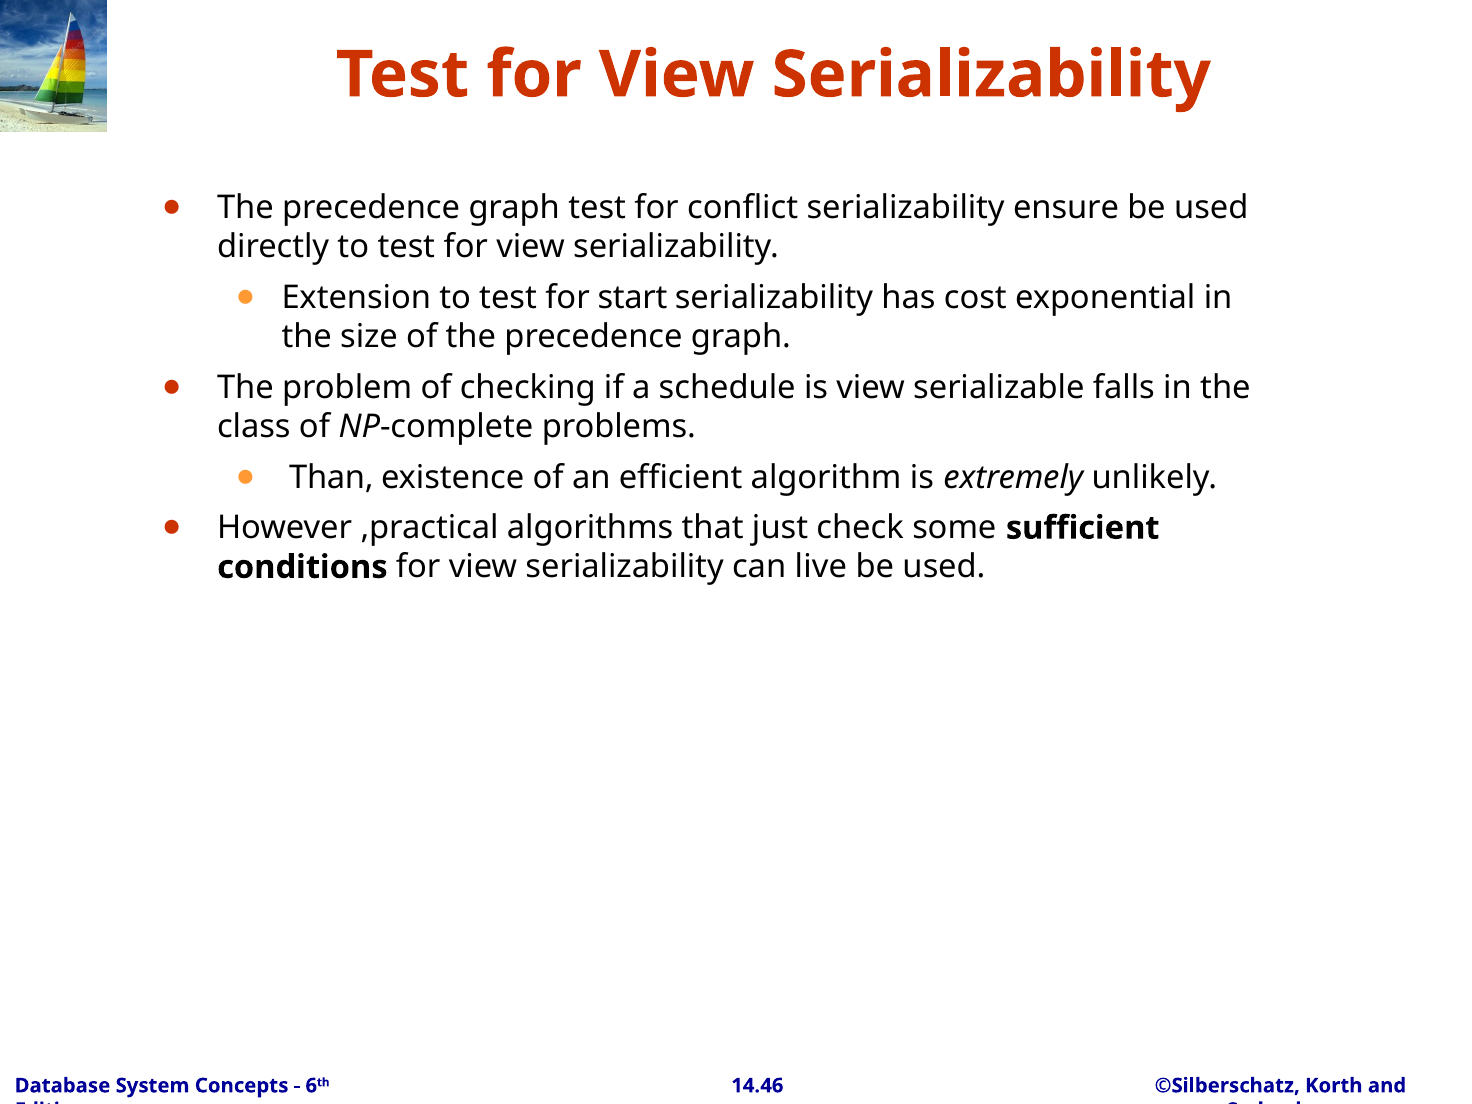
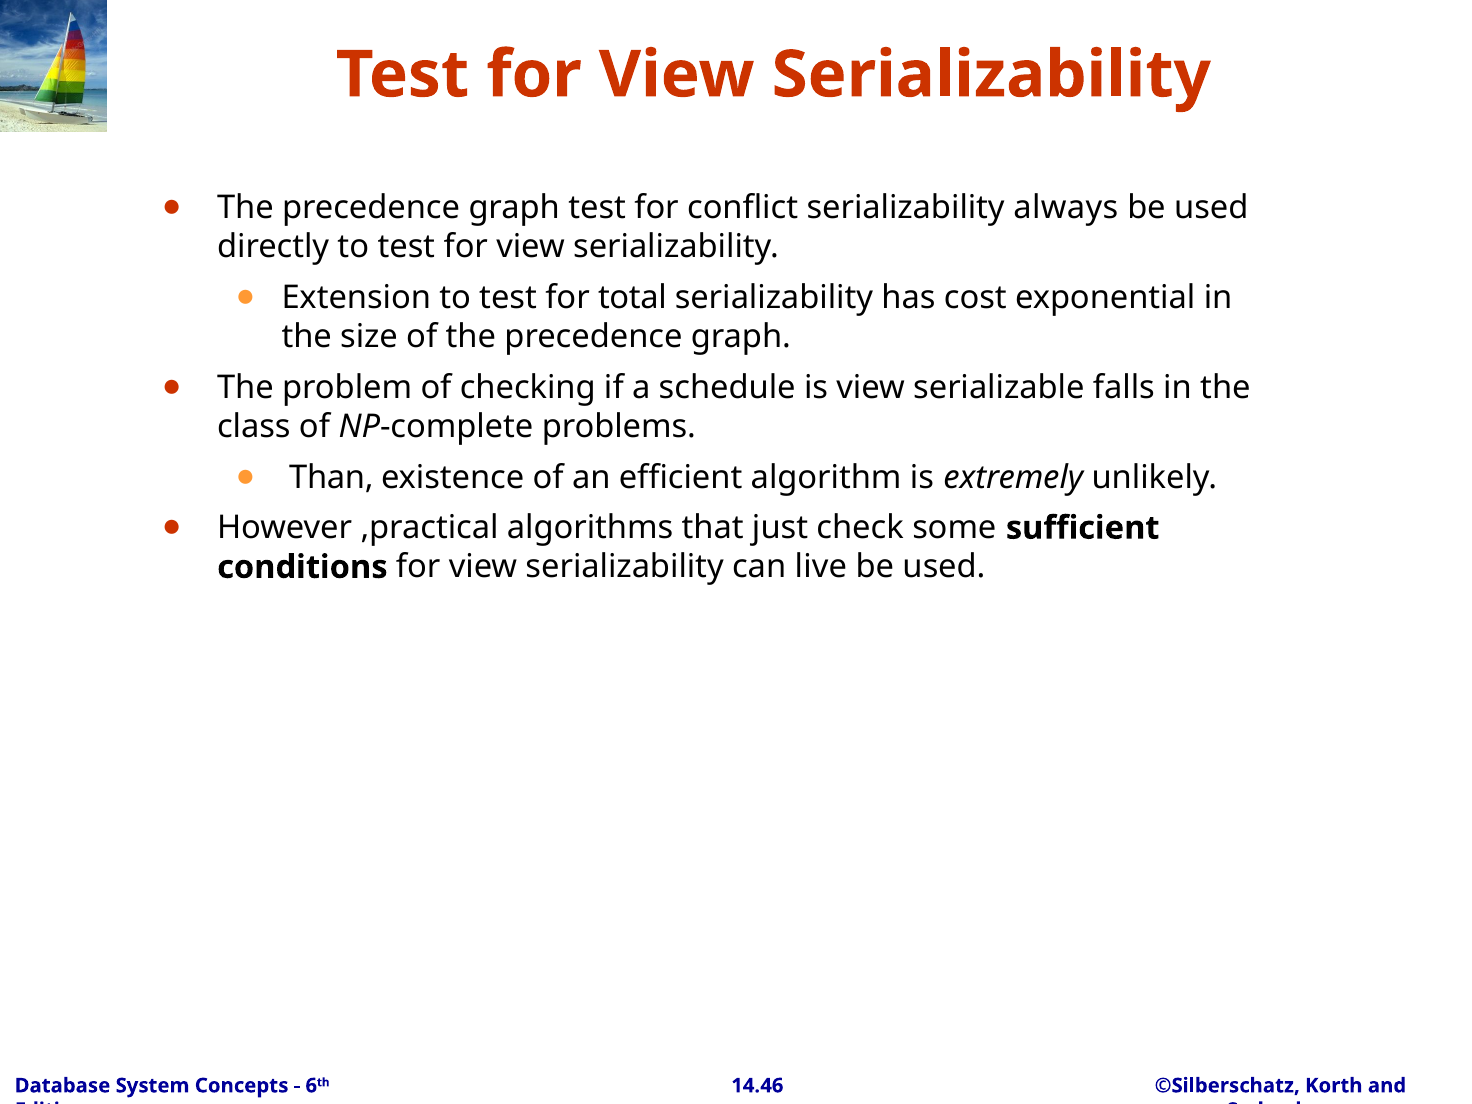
ensure: ensure -> always (1066, 207)
start: start -> total (632, 297)
